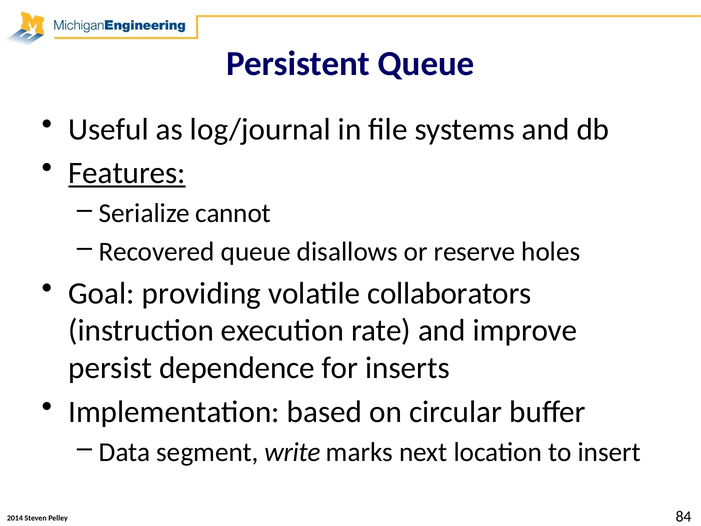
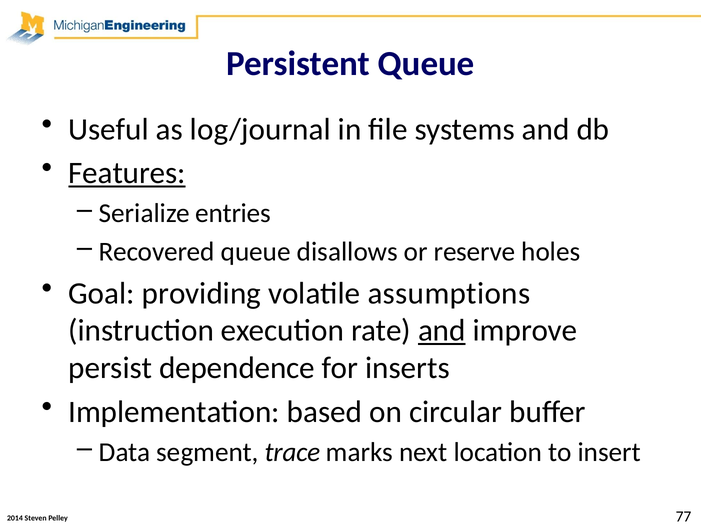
cannot: cannot -> entries (233, 213)
collaborators: collaborators -> assumptions (449, 293)
and underline: none -> present (442, 331)
write: write -> trace (292, 452)
84: 84 -> 77 (684, 516)
